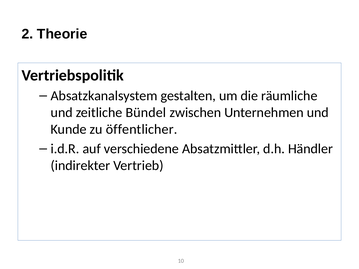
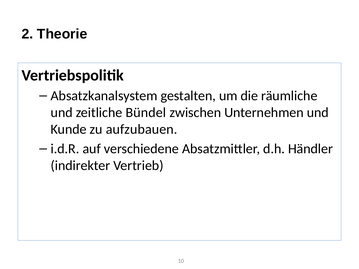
öffentlicher: öffentlicher -> aufzubauen (142, 129)
